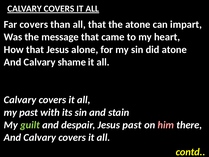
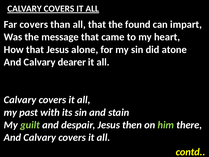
the atone: atone -> found (138, 24)
shame: shame -> dearer (72, 62)
Jesus past: past -> then (132, 125)
him colour: pink -> light green (166, 125)
